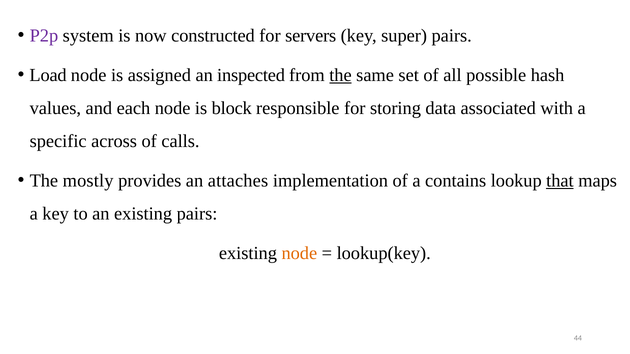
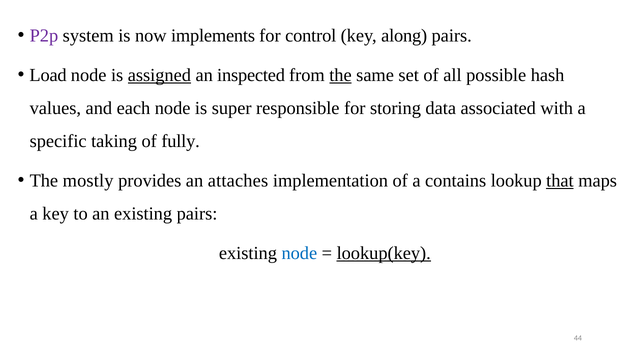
constructed: constructed -> implements (213, 36)
servers: servers -> control (311, 36)
super: super -> along (404, 36)
assigned underline: none -> present (159, 75)
block: block -> super (232, 108)
across: across -> taking (114, 141)
calls: calls -> fully (181, 141)
node colour: orange -> blue (299, 253)
lookup(key underline: none -> present (384, 253)
